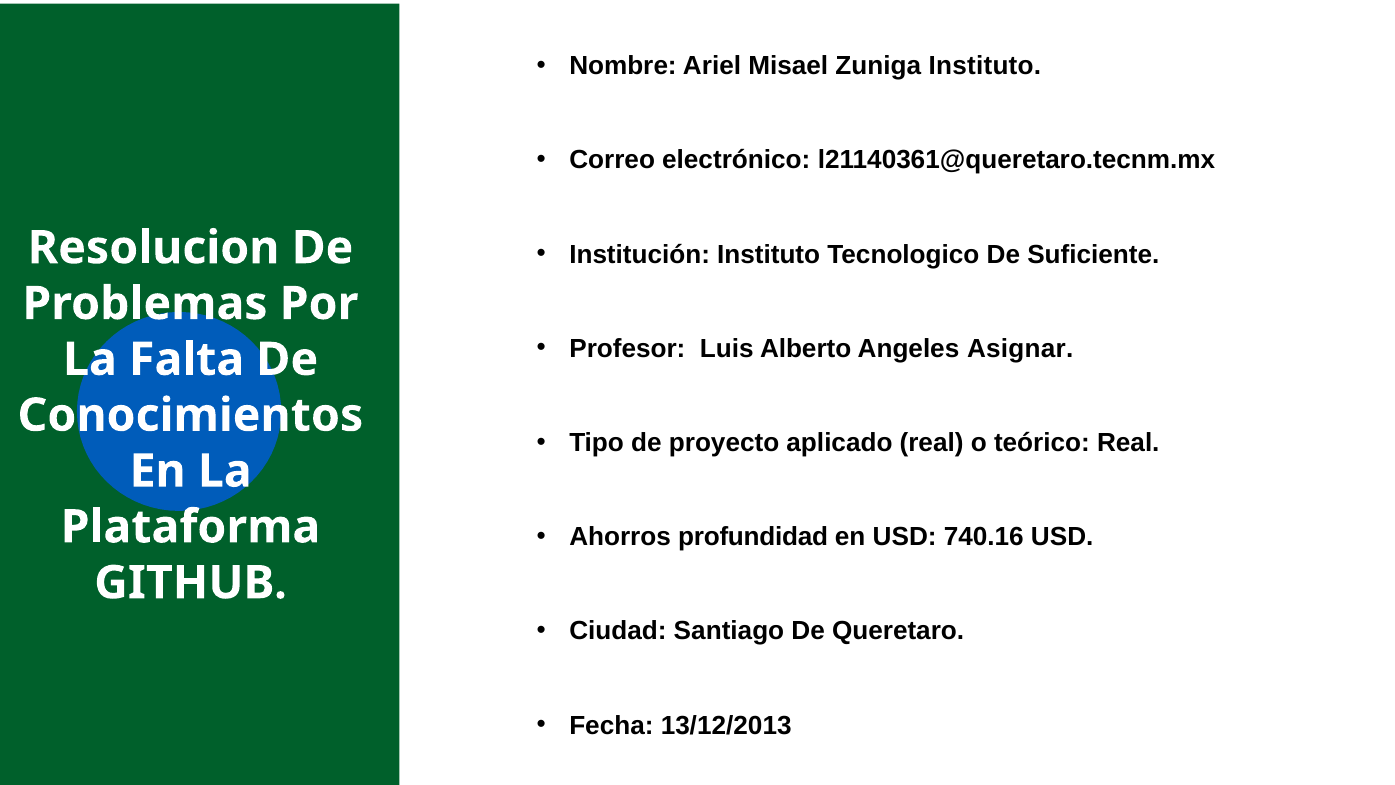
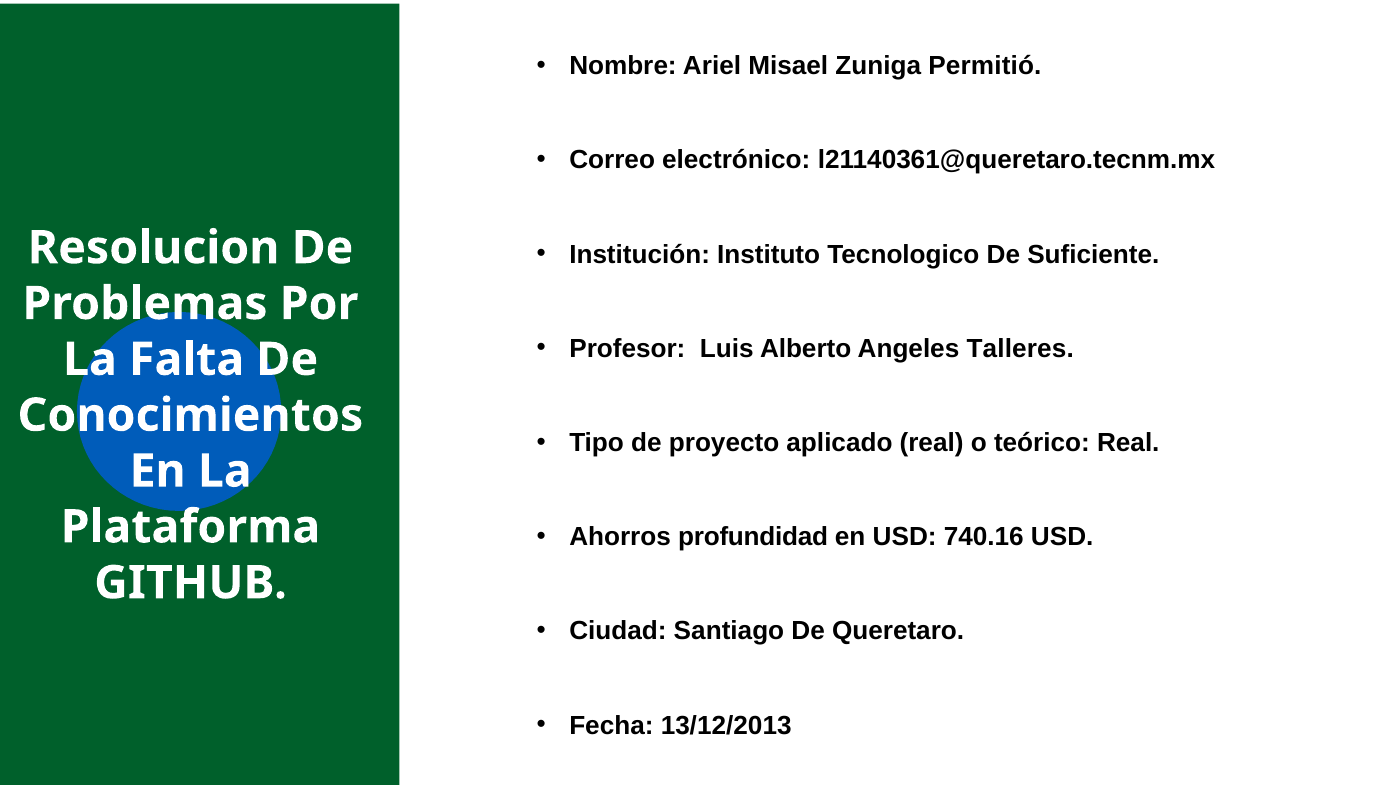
Zuniga Instituto: Instituto -> Permitió (985, 66)
Asignar: Asignar -> Talleres (1020, 349)
